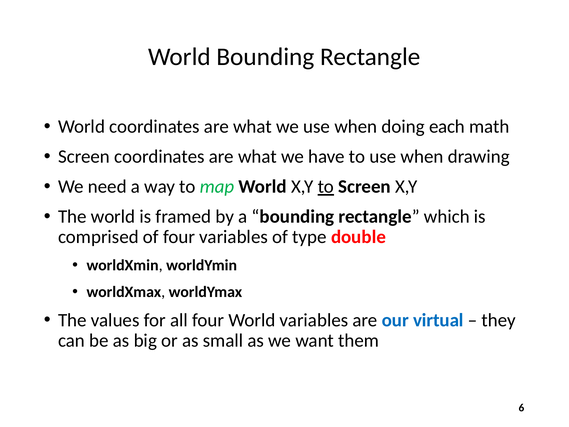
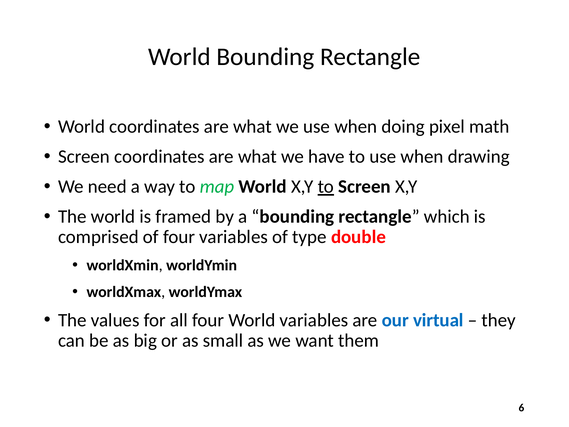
each: each -> pixel (447, 127)
